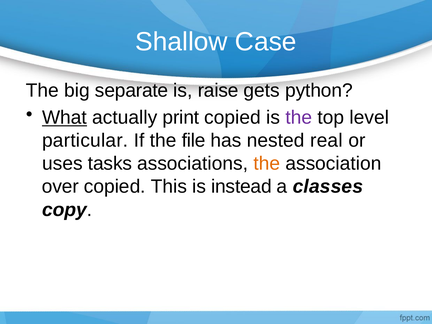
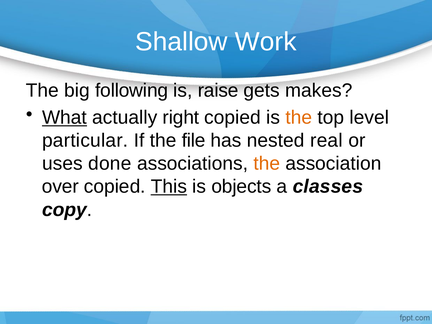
Case: Case -> Work (266, 42)
separate: separate -> following (132, 91)
python: python -> makes (319, 91)
print: print -> right (181, 118)
the colour: purple -> orange (299, 118)
tasks: tasks -> done (110, 164)
This underline: none -> present (169, 187)
instead: instead -> objects (241, 187)
